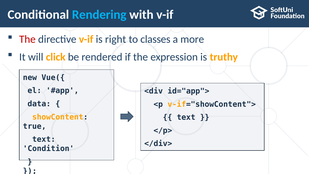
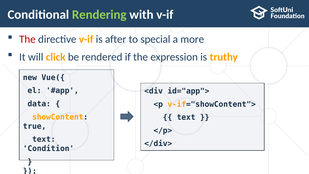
Rendering colour: light blue -> light green (99, 15)
right: right -> after (116, 39)
classes: classes -> special (155, 39)
